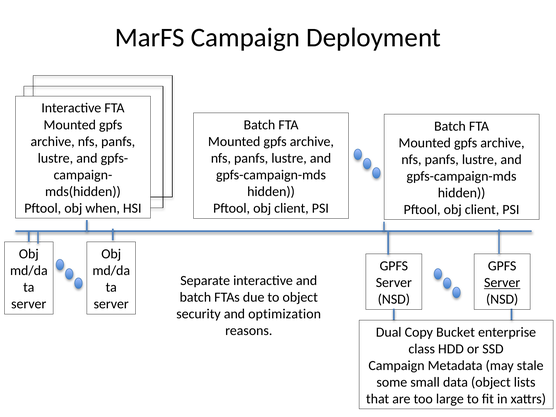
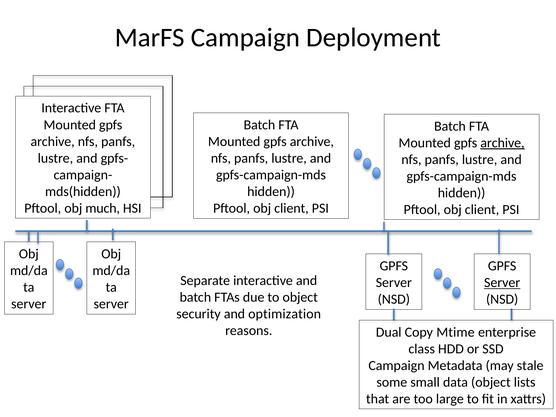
archive underline: none -> present (502, 143)
when: when -> much (103, 208)
Bucket: Bucket -> Mtime (455, 332)
